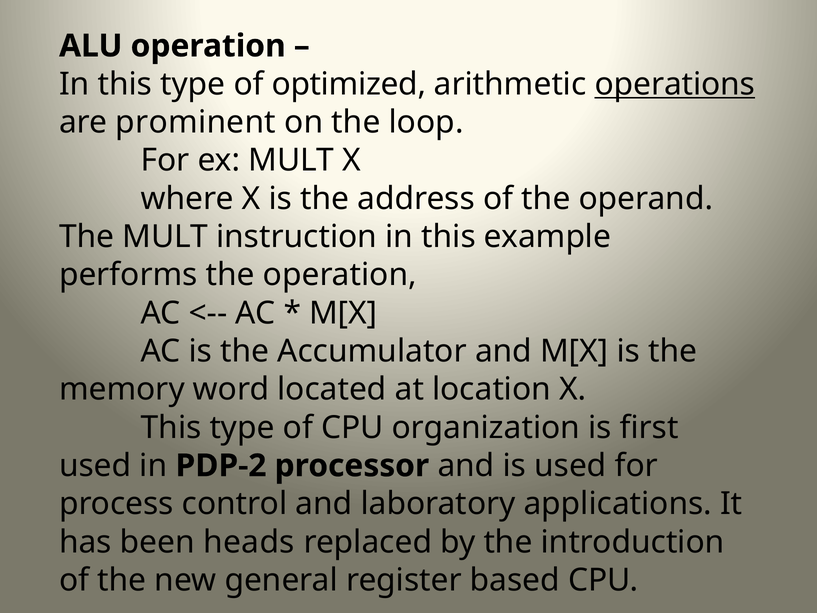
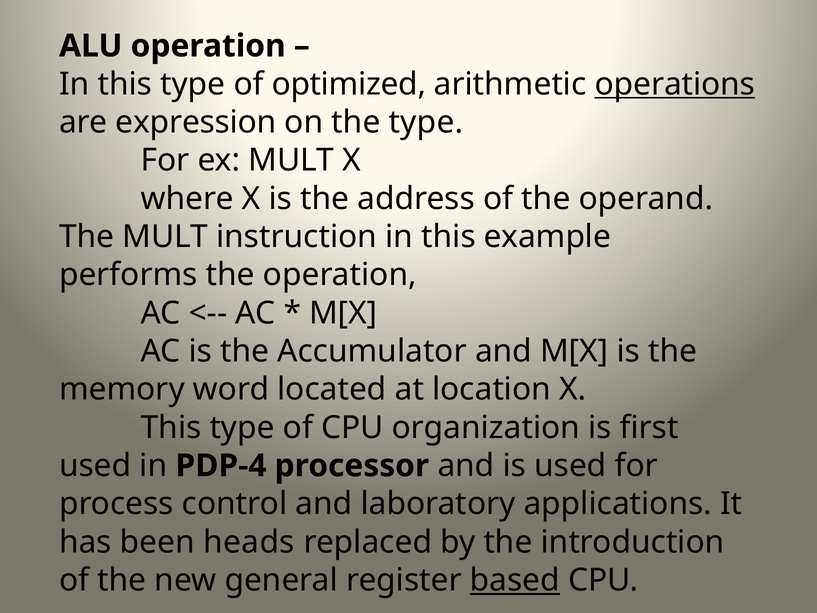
prominent: prominent -> expression (196, 122)
the loop: loop -> type (426, 122)
PDP-2: PDP-2 -> PDP-4 (221, 466)
based underline: none -> present (515, 580)
